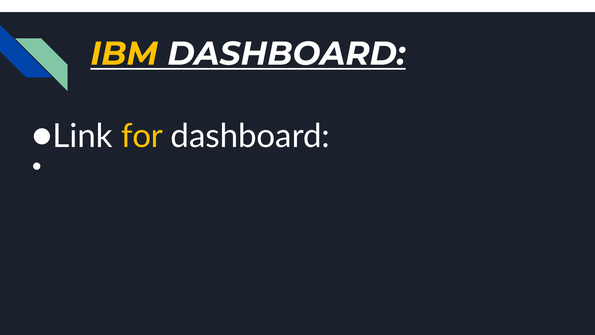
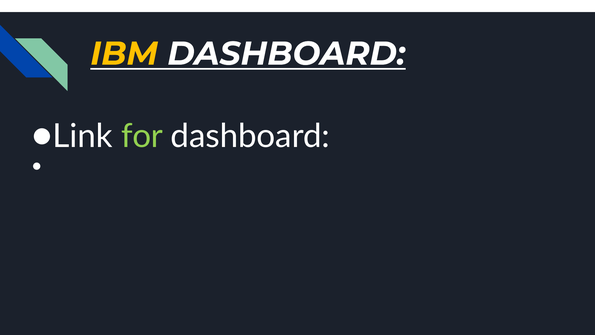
for colour: yellow -> light green (142, 136)
